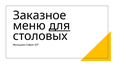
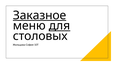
Заказное underline: none -> present (40, 15)
